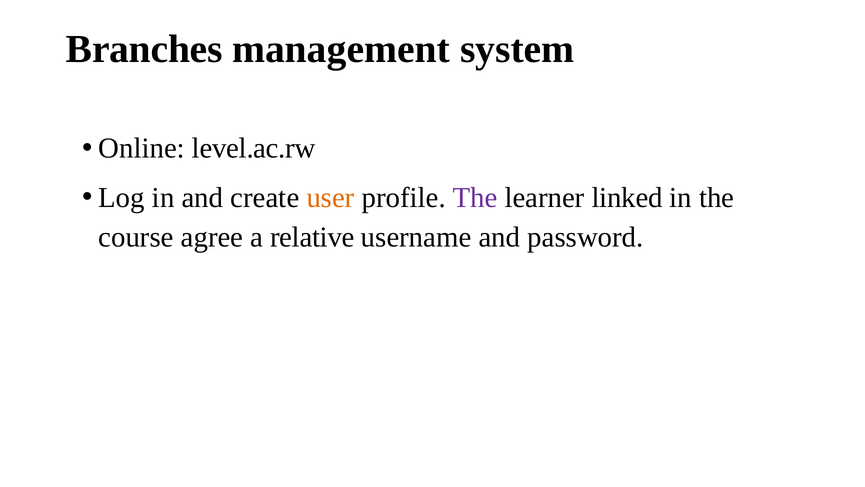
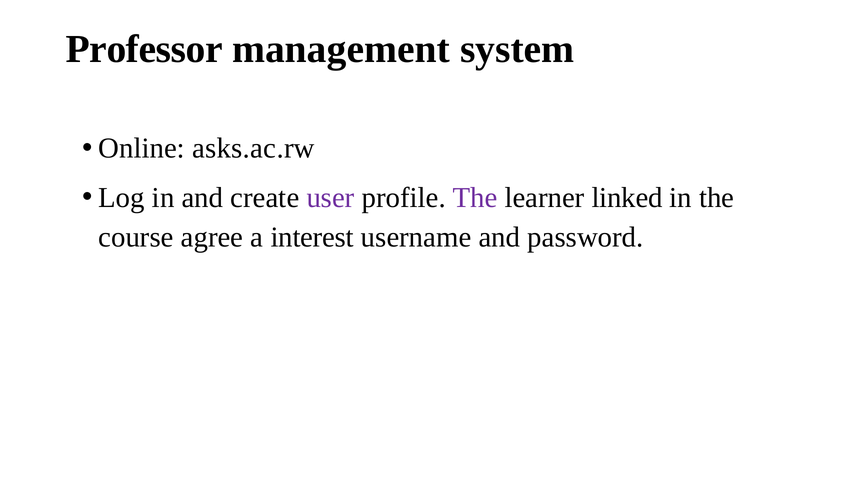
Branches: Branches -> Professor (144, 49)
level.ac.rw: level.ac.rw -> asks.ac.rw (253, 148)
user colour: orange -> purple (331, 197)
relative: relative -> interest (312, 237)
